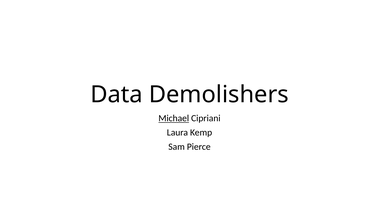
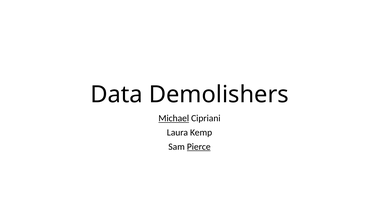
Pierce underline: none -> present (199, 147)
